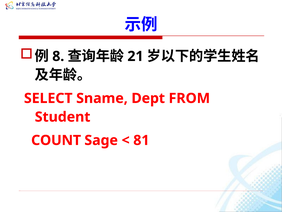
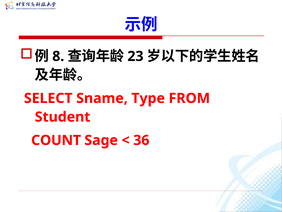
21: 21 -> 23 (135, 56)
Dept: Dept -> Type (148, 98)
81: 81 -> 36 (141, 140)
